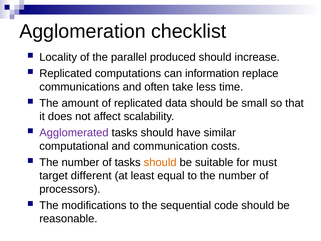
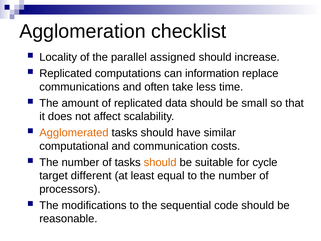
produced: produced -> assigned (173, 57)
Agglomerated colour: purple -> orange (74, 133)
must: must -> cycle (265, 162)
